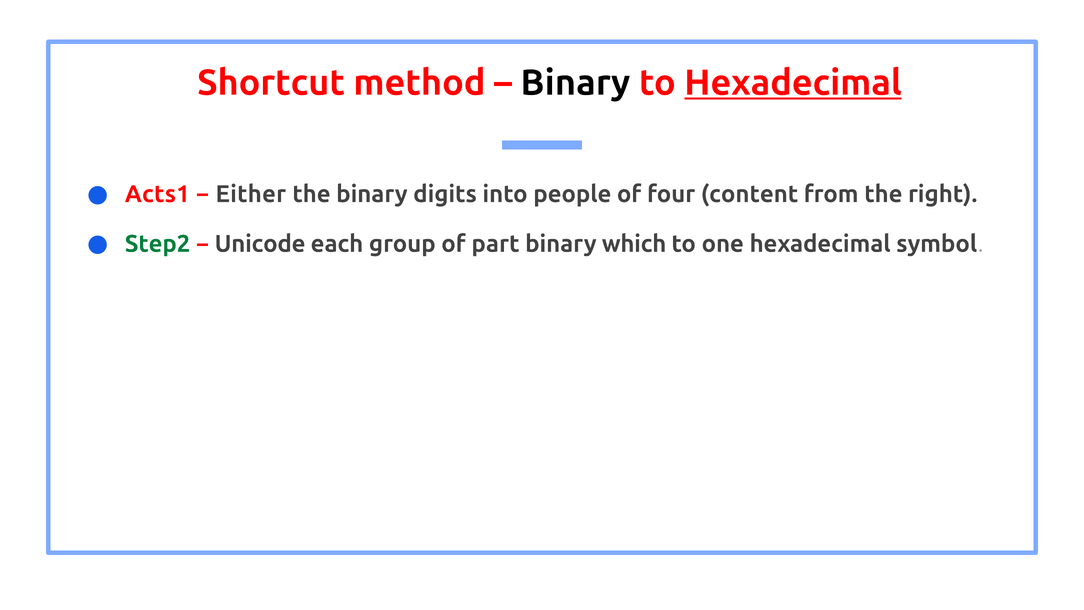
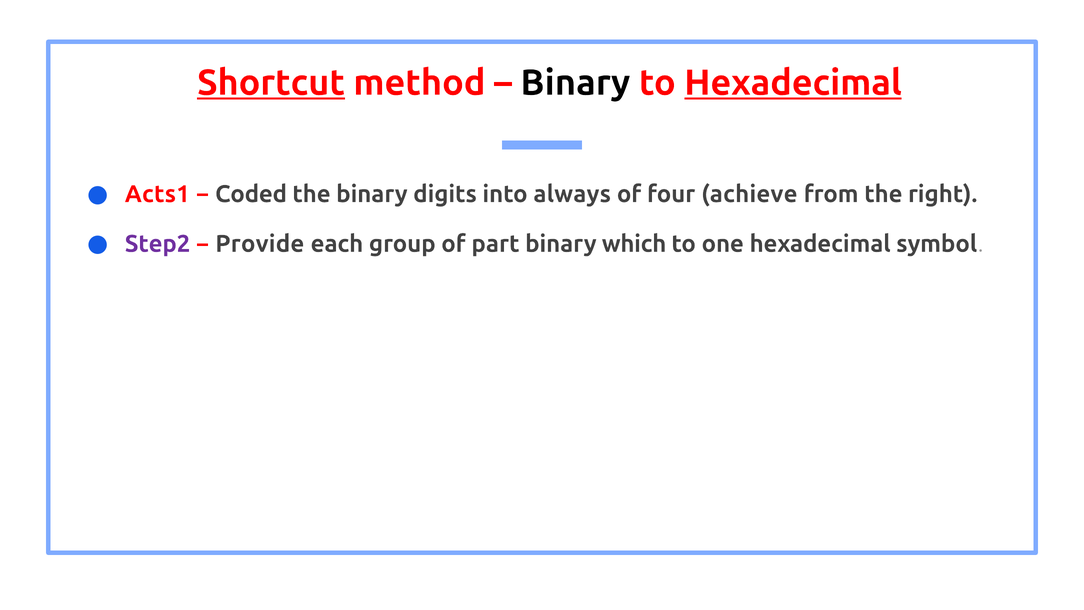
Shortcut underline: none -> present (271, 83)
Either: Either -> Coded (251, 194)
people: people -> always (572, 194)
content: content -> achieve (749, 194)
Step2 colour: green -> purple (158, 244)
Unicode: Unicode -> Provide (260, 244)
